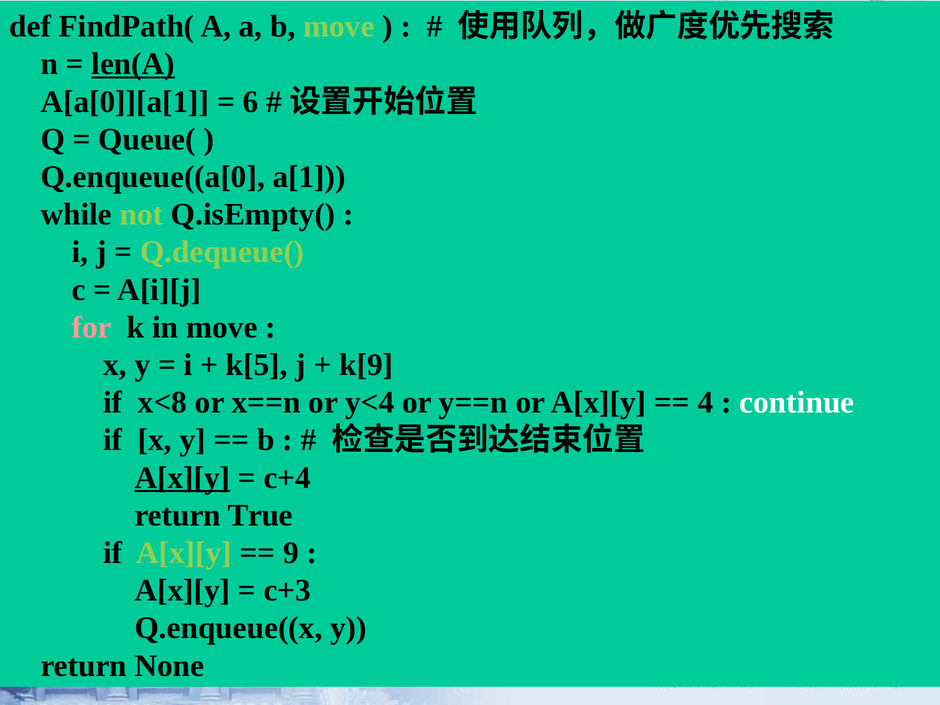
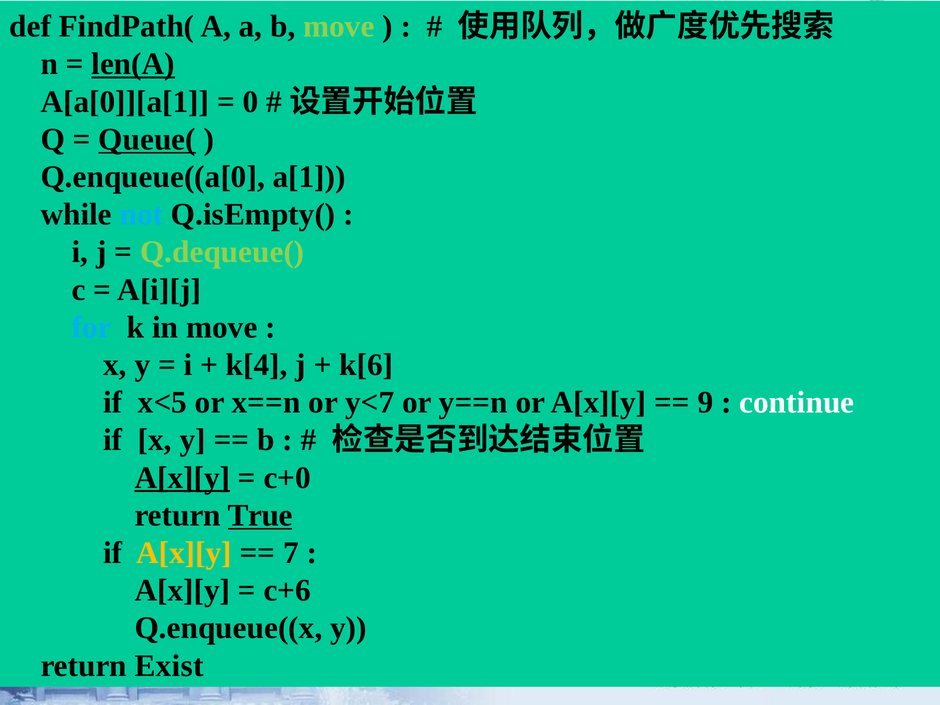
6: 6 -> 0 (250, 102)
Queue( underline: none -> present (147, 139)
not colour: light green -> light blue (141, 214)
for colour: pink -> light blue (92, 327)
k[5: k[5 -> k[4 (257, 365)
k[9: k[9 -> k[6 (366, 365)
x<8: x<8 -> x<5 (163, 402)
y<4: y<4 -> y<7 (370, 402)
4: 4 -> 9 (705, 402)
c+4: c+4 -> c+0 (287, 478)
True underline: none -> present (260, 515)
A[x][y colour: light green -> yellow (184, 553)
9: 9 -> 7 (291, 553)
c+3: c+3 -> c+6 (287, 590)
None: None -> Exist (169, 666)
